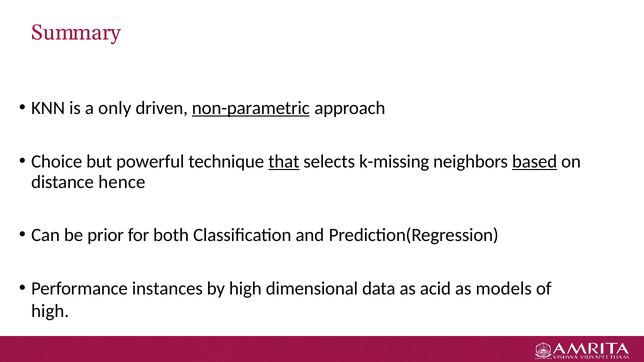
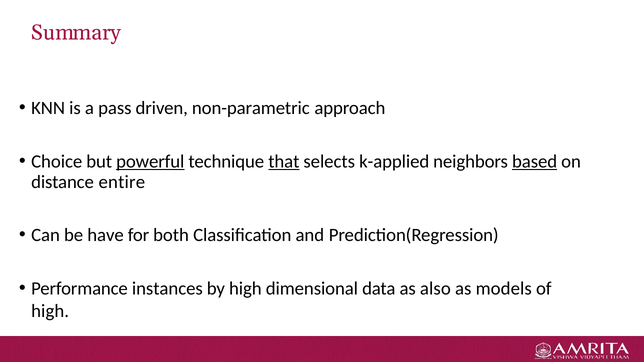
only: only -> pass (115, 108)
non-parametric underline: present -> none (251, 108)
powerful underline: none -> present (150, 162)
k-missing: k-missing -> k-applied (394, 162)
hence: hence -> entire (122, 182)
prior: prior -> have (106, 235)
acid: acid -> also (435, 289)
